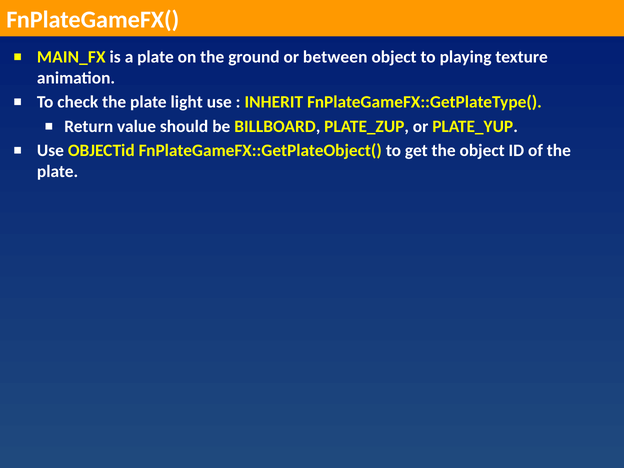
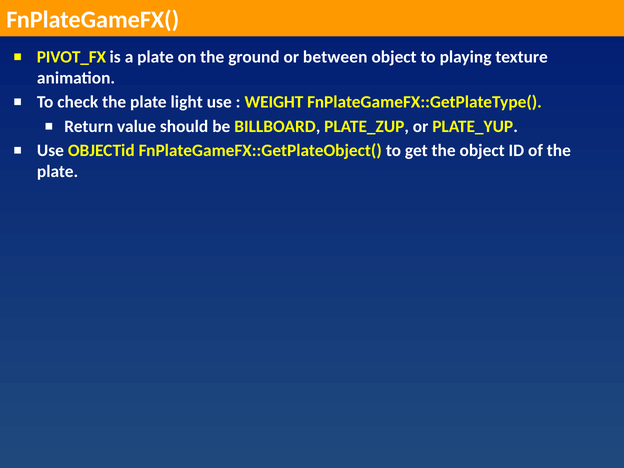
MAIN_FX: MAIN_FX -> PIVOT_FX (71, 57)
INHERIT: INHERIT -> WEIGHT (274, 102)
